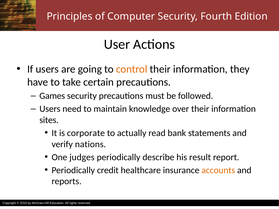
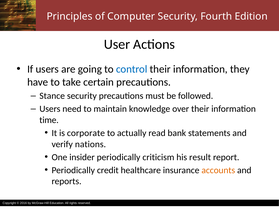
control colour: orange -> blue (132, 69)
Games: Games -> Stance (52, 96)
sites: sites -> time (49, 120)
judges: judges -> insider (82, 157)
describe: describe -> criticism (158, 157)
